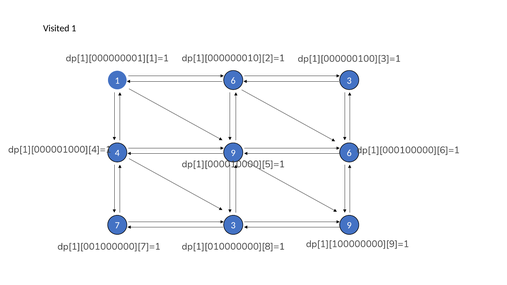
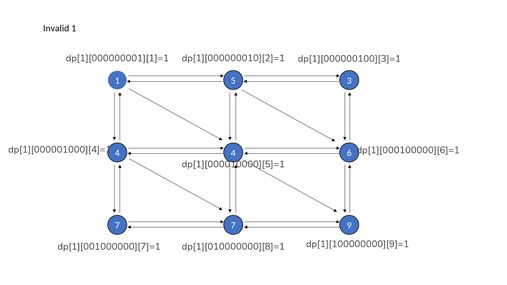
Visited: Visited -> Invalid (56, 28)
1 6: 6 -> 5 (233, 81)
4 9: 9 -> 4 (233, 153)
7 3: 3 -> 7 (233, 226)
